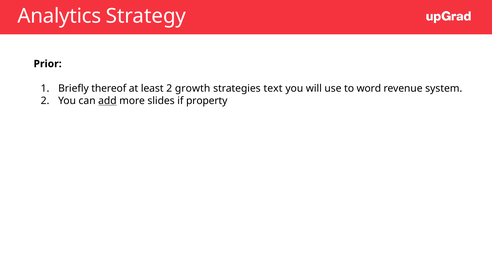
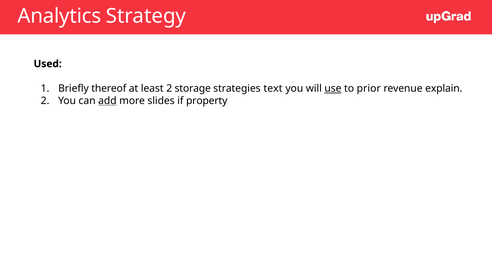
Prior: Prior -> Used (48, 64)
growth: growth -> storage (193, 88)
use underline: none -> present (333, 88)
word: word -> prior (369, 88)
system: system -> explain (444, 88)
